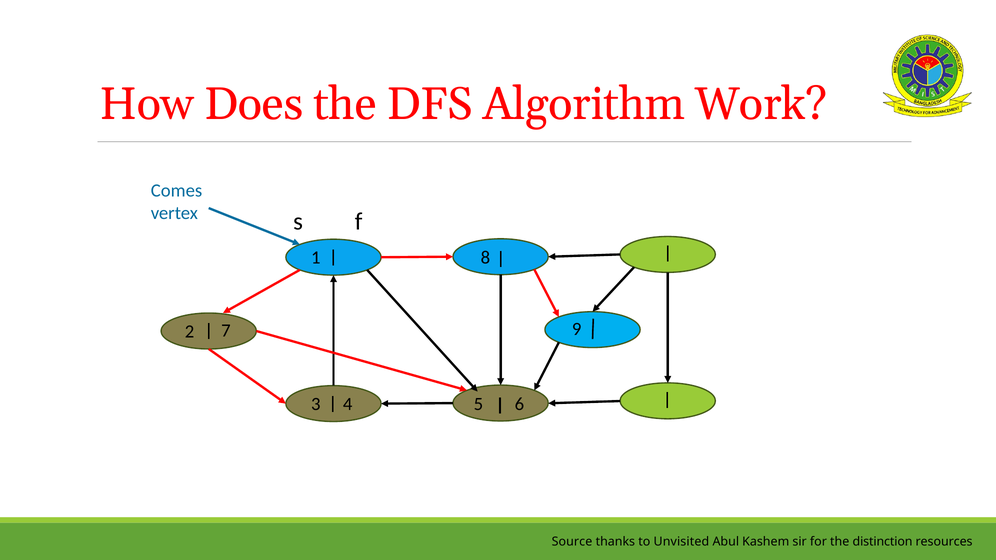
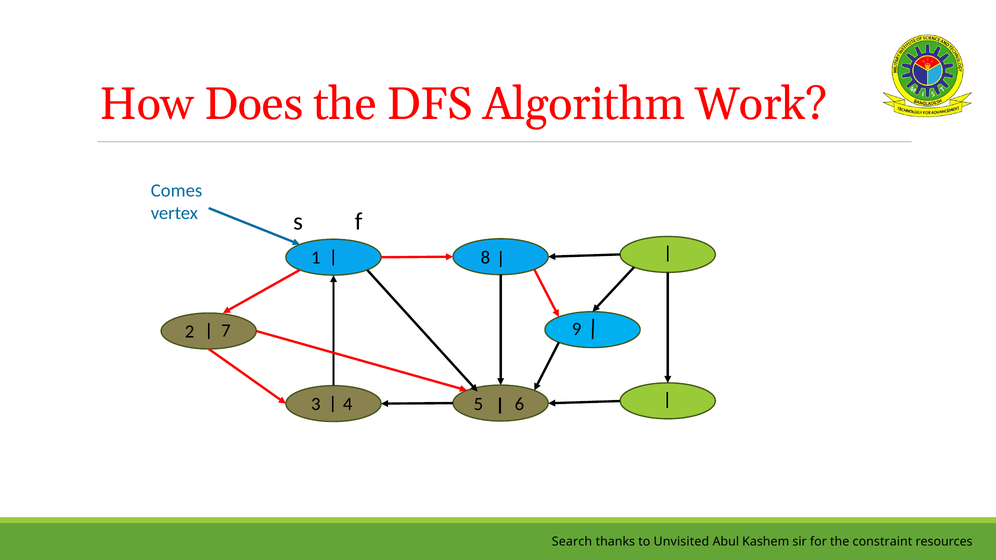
Source: Source -> Search (572, 542)
distinction: distinction -> constraint (882, 542)
